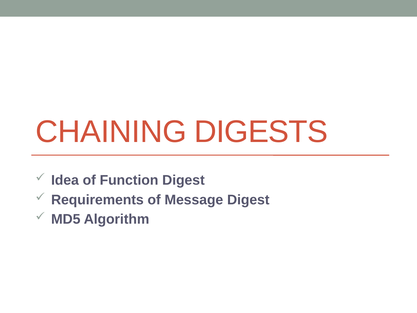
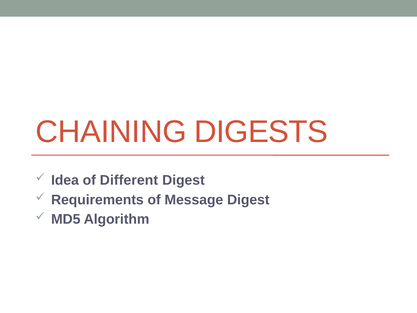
Function: Function -> Different (129, 180)
